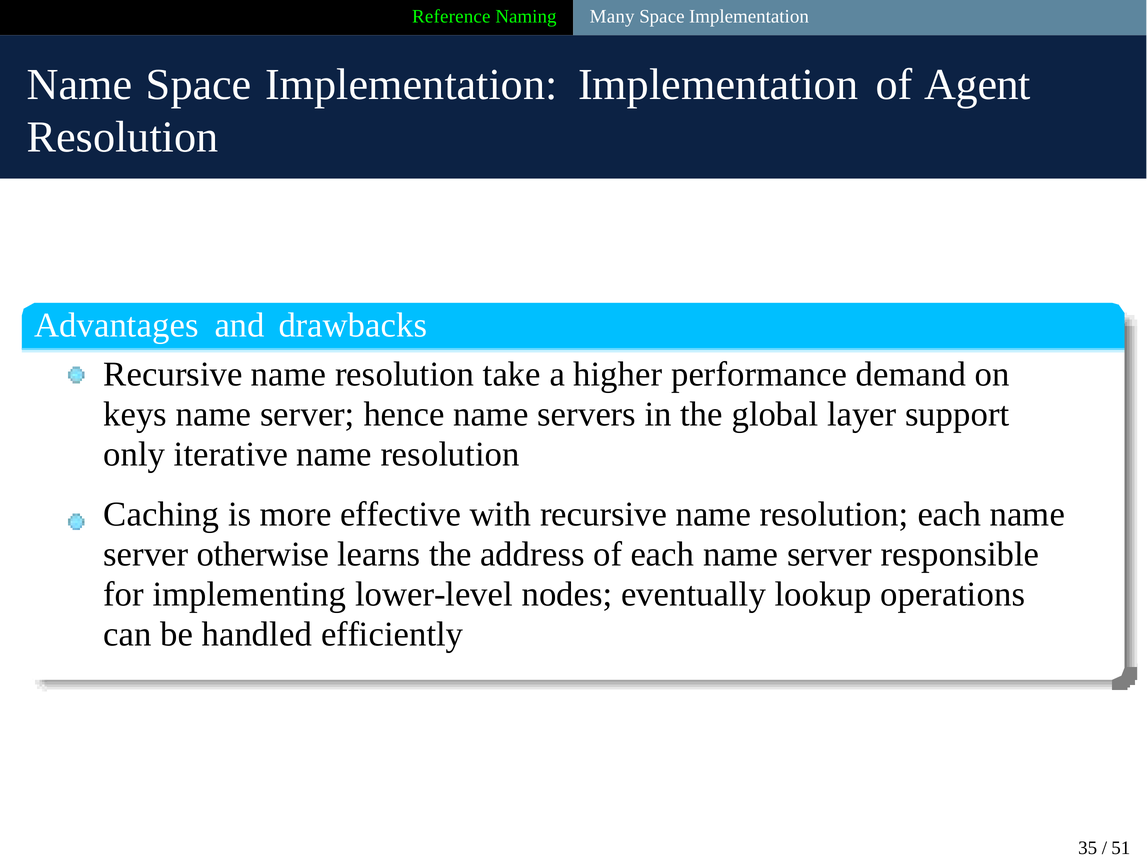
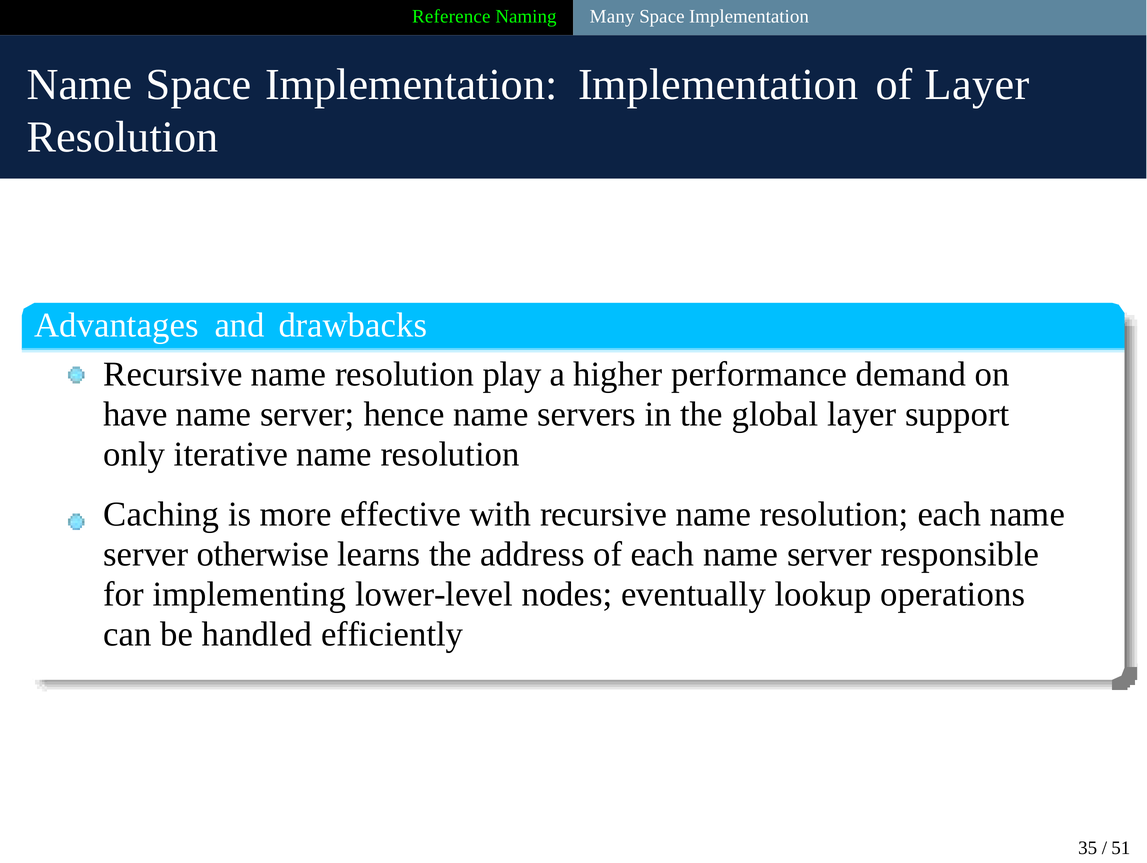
of Agent: Agent -> Layer (977, 85)
take: take -> play (512, 374)
keys: keys -> have (135, 414)
